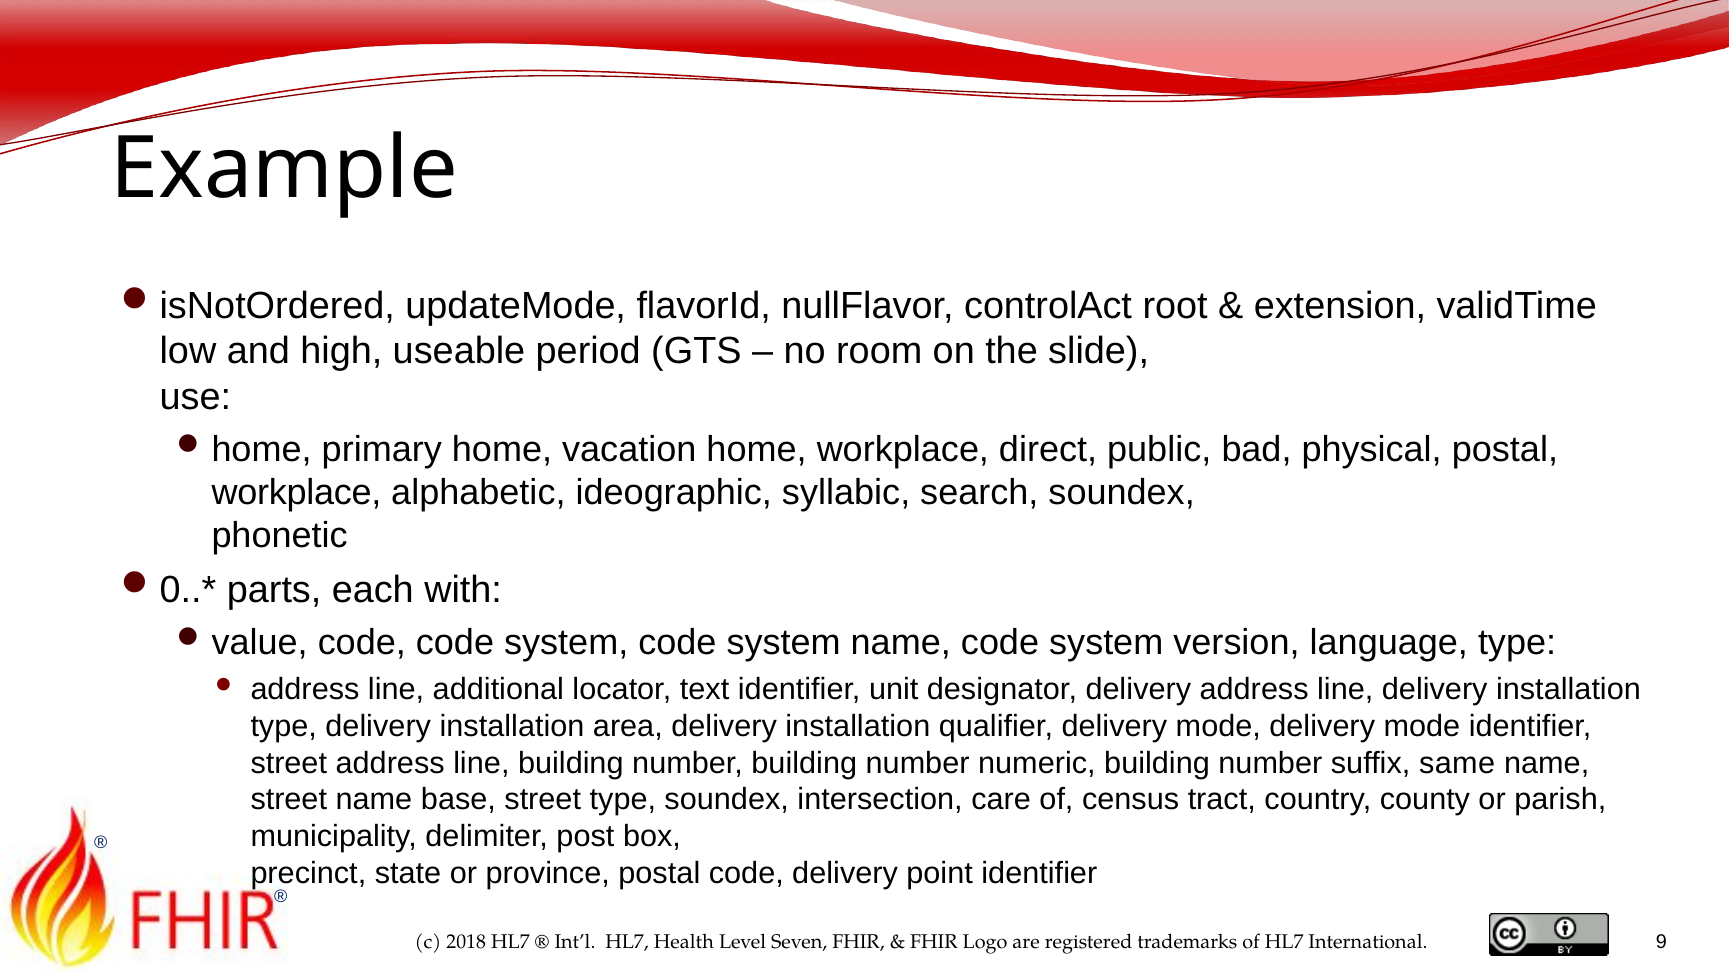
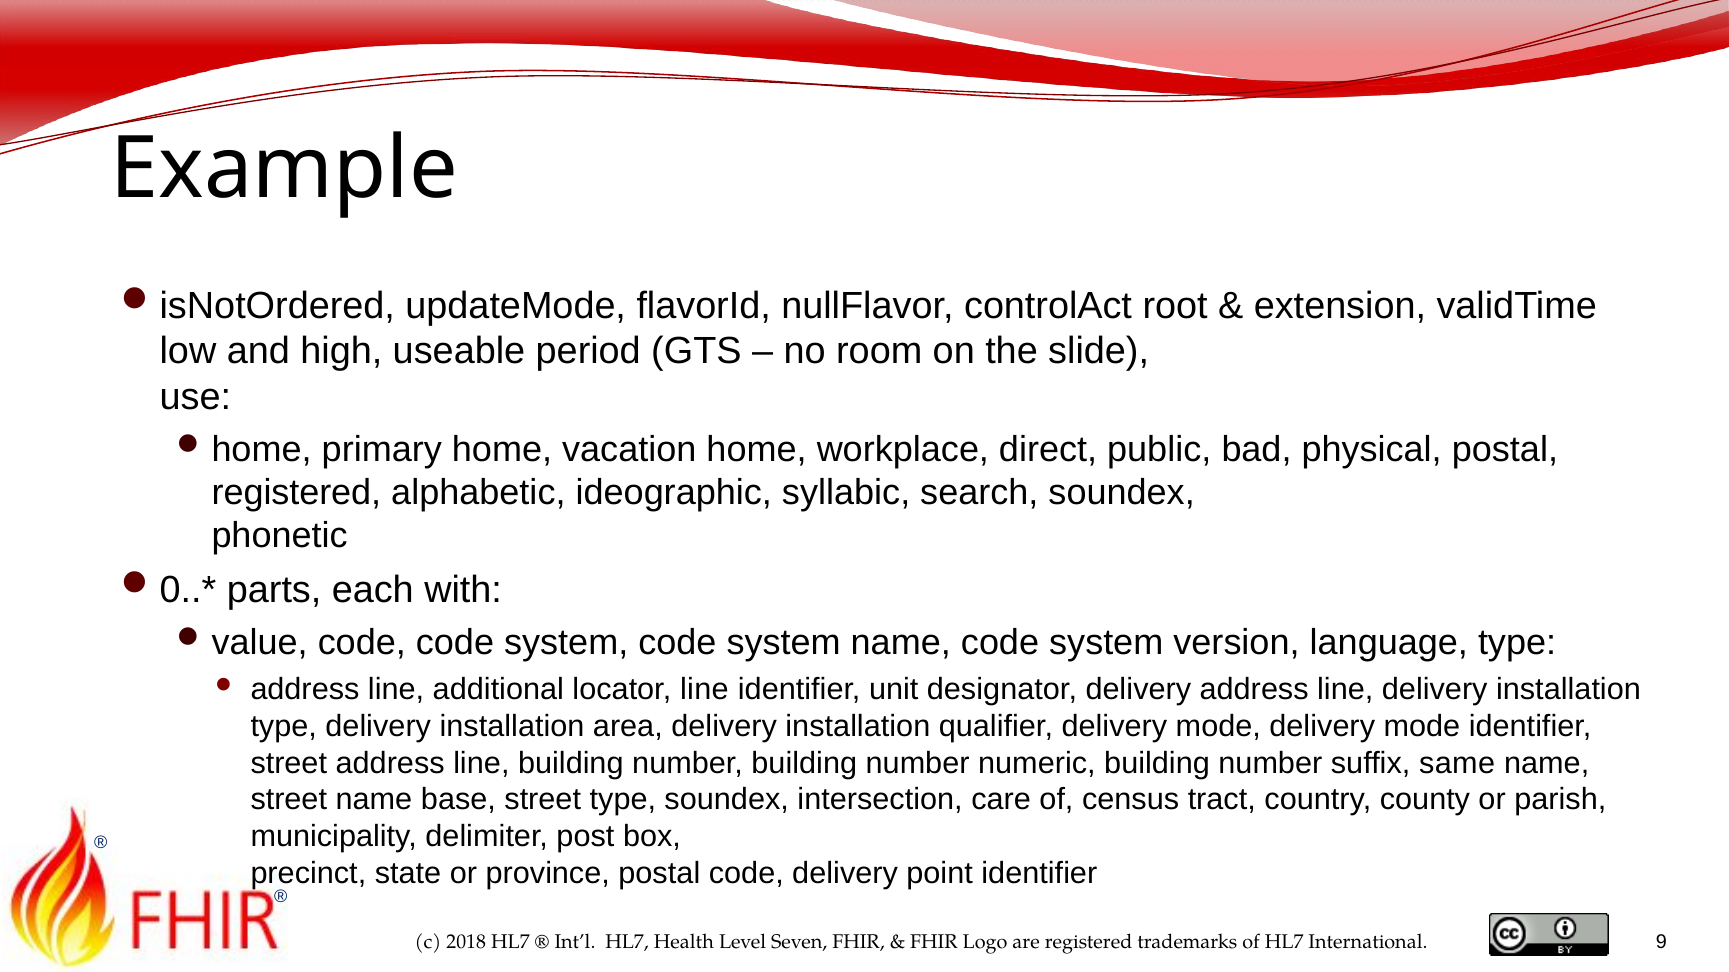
workplace: workplace -> registered (296, 493)
locator text: text -> line (704, 690)
